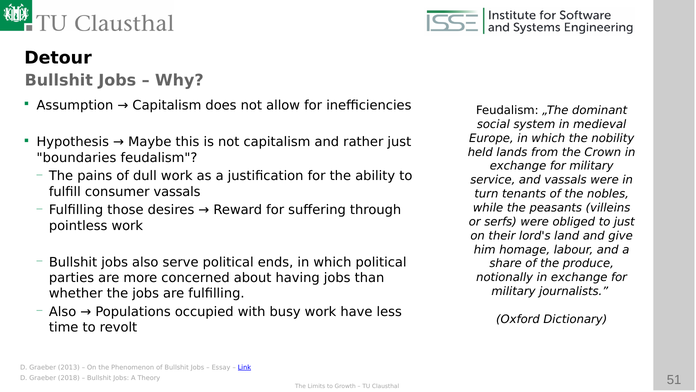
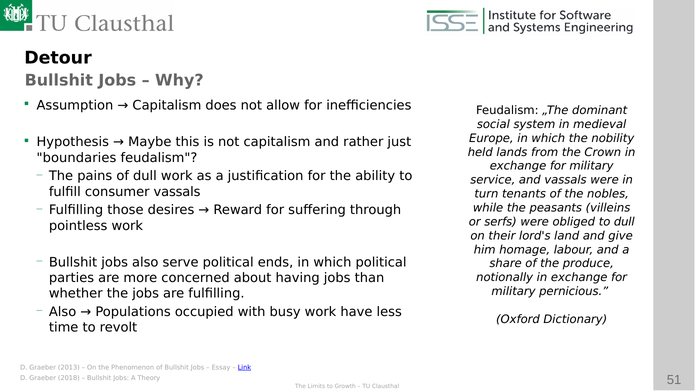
to just: just -> dull (624, 222)
journalists: journalists -> pernicious (574, 291)
